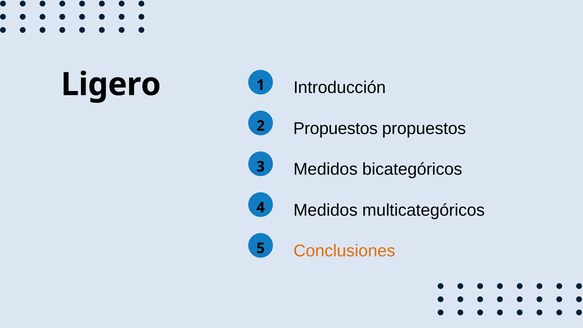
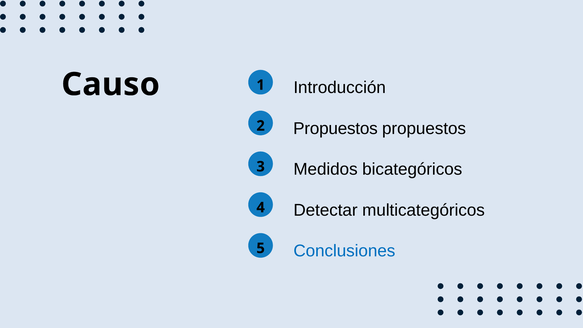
Ligero: Ligero -> Causo (111, 84)
Medidos: Medidos -> Detectar (326, 210)
Conclusiones colour: orange -> blue (344, 251)
